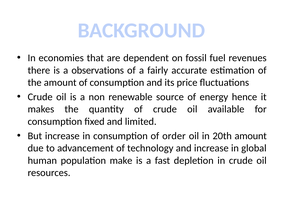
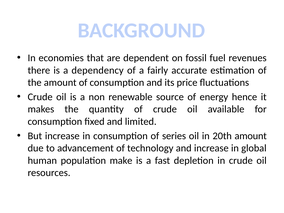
observations: observations -> dependency (98, 70)
order: order -> series (174, 136)
